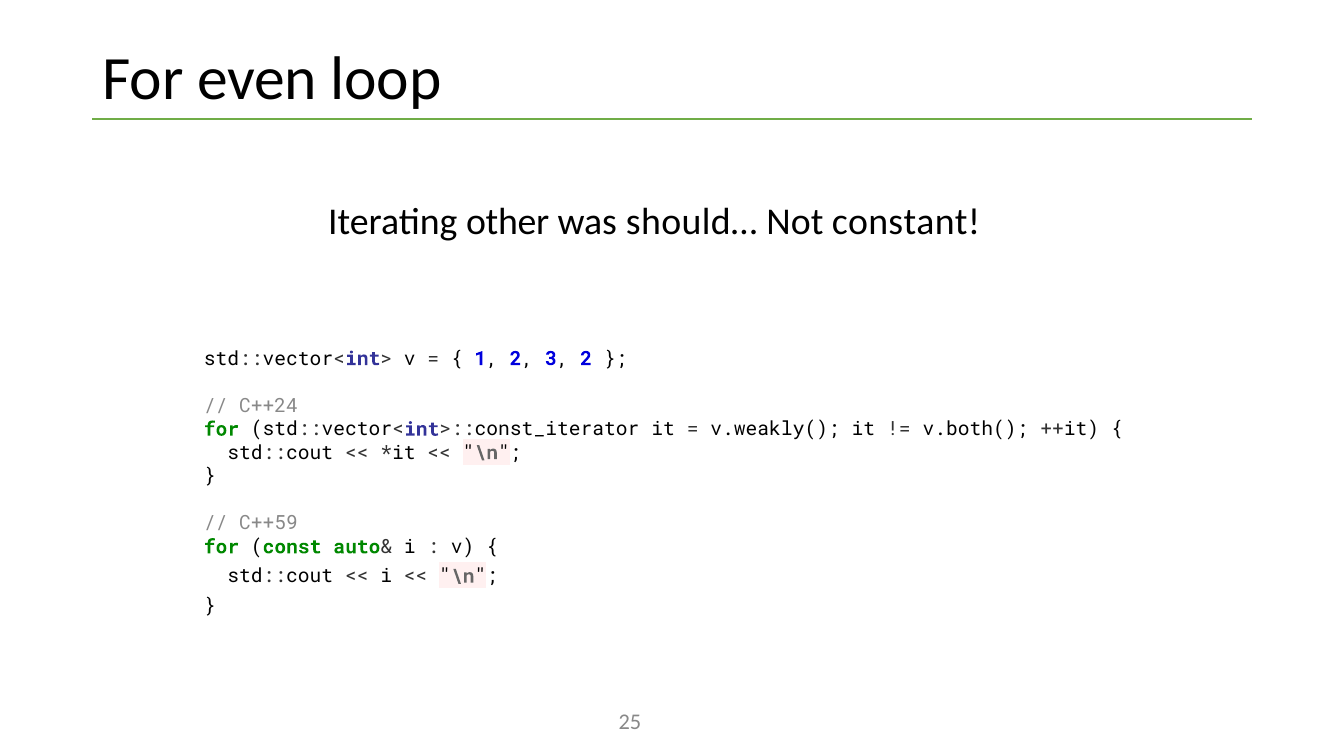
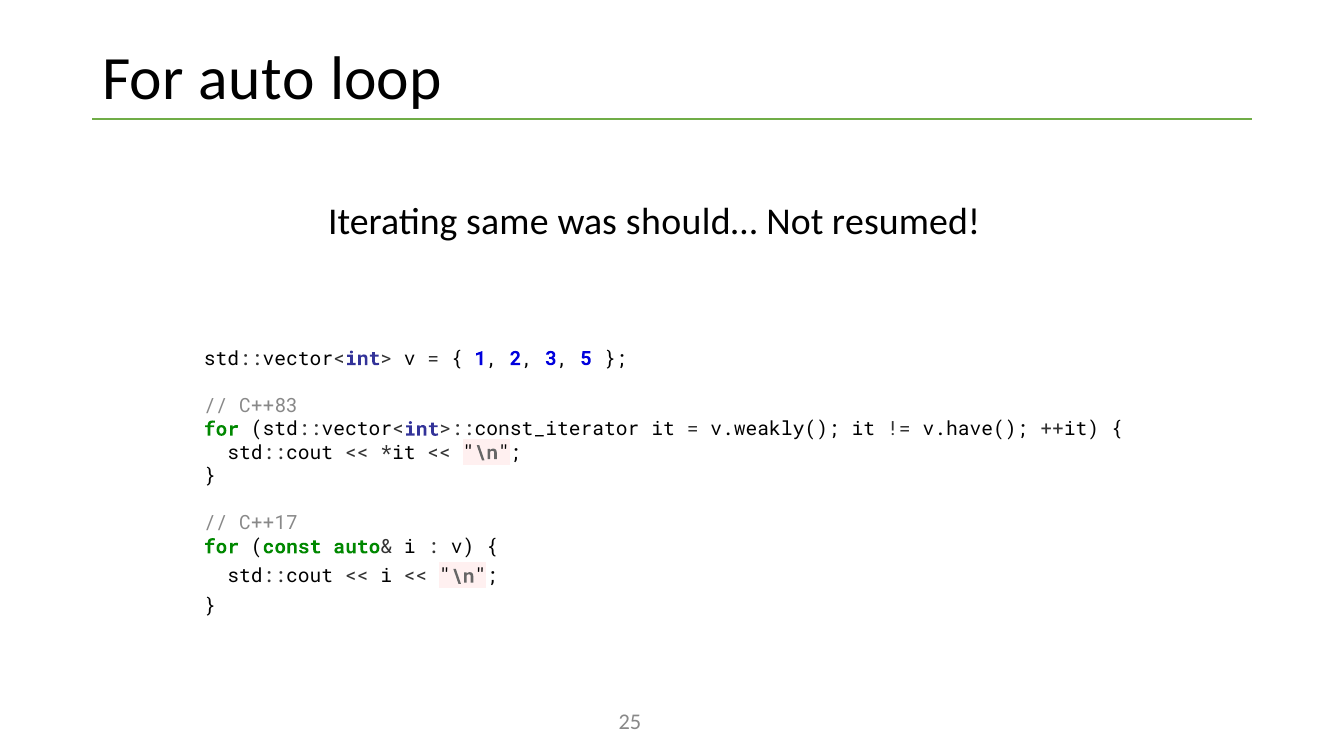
even: even -> auto (257, 79)
other: other -> same (507, 222)
constant: constant -> resumed (906, 222)
3 2: 2 -> 5 (586, 359)
C++24: C++24 -> C++83 (269, 406)
v.both(: v.both( -> v.have( (975, 429)
C++59: C++59 -> C++17 (269, 523)
